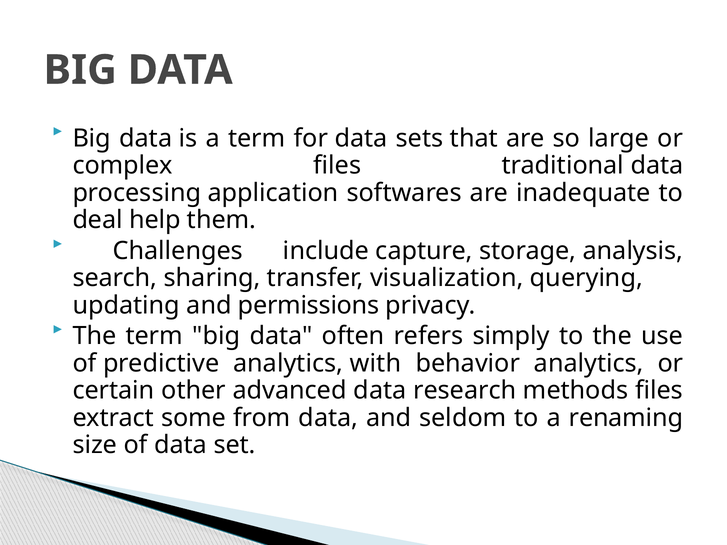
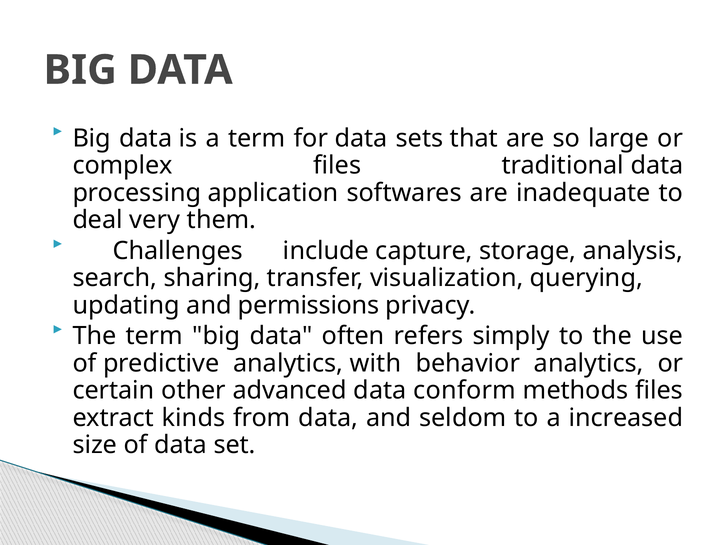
help: help -> very (155, 220)
research: research -> conform (465, 391)
some: some -> kinds (194, 418)
renaming: renaming -> increased (626, 418)
